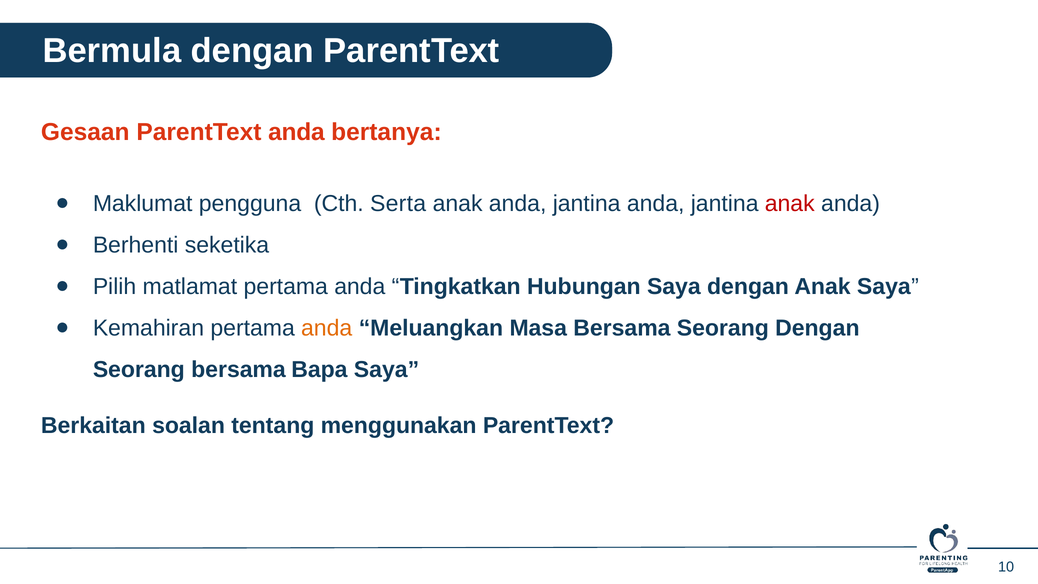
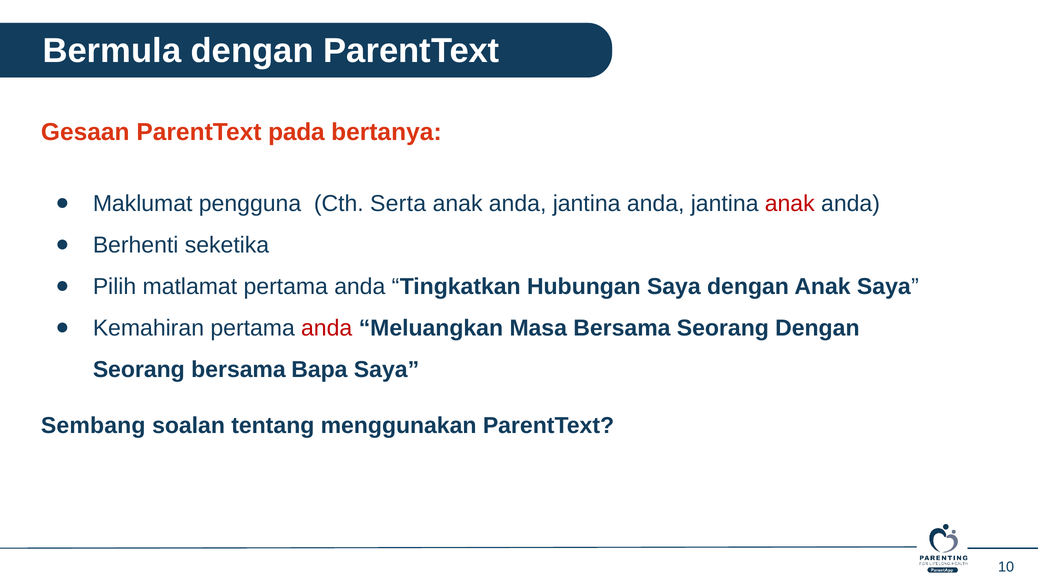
ParentText anda: anda -> pada (296, 132)
anda colour: orange -> red (327, 328)
Berkaitan: Berkaitan -> Sembang (93, 425)
